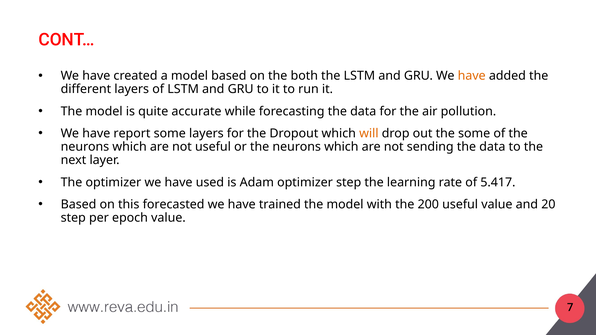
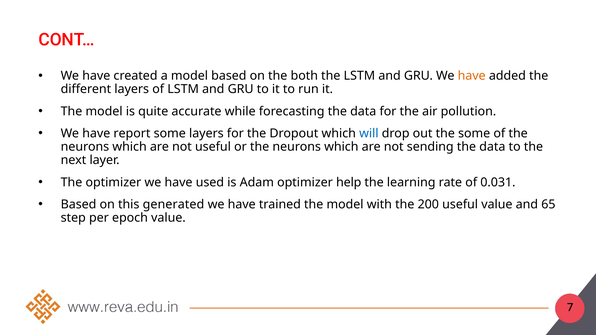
will colour: orange -> blue (369, 133)
optimizer step: step -> help (349, 182)
5.417: 5.417 -> 0.031 (498, 182)
forecasted: forecasted -> generated (173, 205)
20: 20 -> 65 (548, 205)
